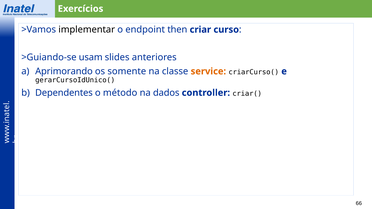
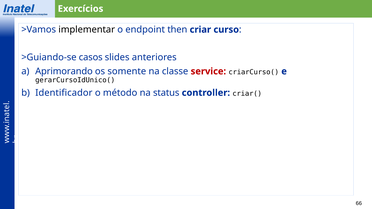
usam: usam -> casos (91, 57)
service colour: orange -> red (208, 71)
Dependentes: Dependentes -> Identificador (64, 93)
dados: dados -> status (166, 93)
